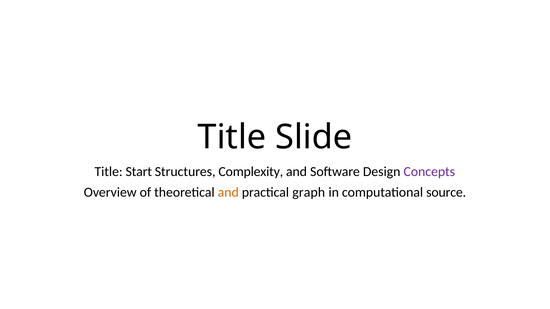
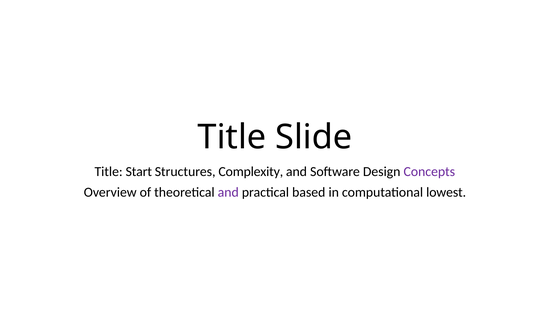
and colour: orange -> purple (228, 192)
graph: graph -> based (309, 192)
source: source -> lowest (446, 192)
